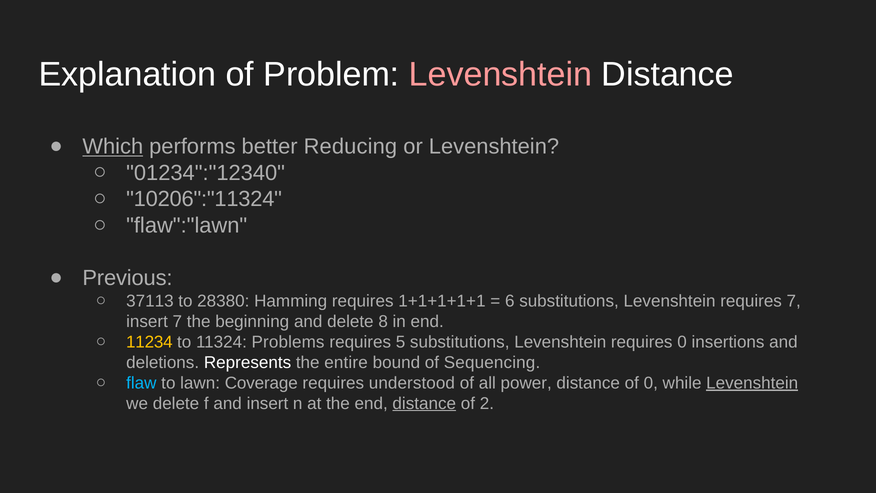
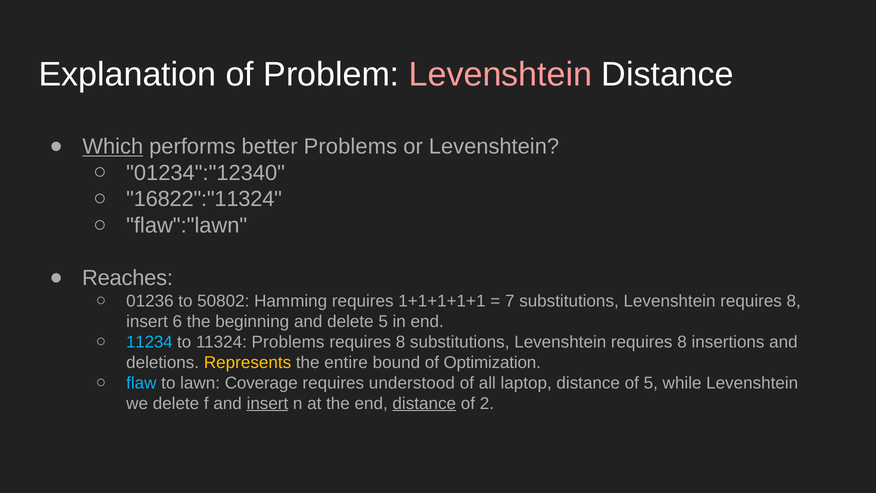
better Reducing: Reducing -> Problems (350, 147)
10206":"11324: 10206":"11324 -> 16822":"11324 (204, 199)
Previous: Previous -> Reaches (128, 278)
37113: 37113 -> 01236 (150, 301)
28380: 28380 -> 50802 (223, 301)
6: 6 -> 7 (510, 301)
7: 7 -> 8 (794, 301)
insert 7: 7 -> 6 (177, 321)
delete 8: 8 -> 5 (383, 321)
11234 colour: yellow -> light blue (149, 342)
5: 5 -> 8 (401, 342)
0: 0 -> 8 (682, 342)
Represents colour: white -> yellow (248, 362)
Sequencing: Sequencing -> Optimization (492, 362)
power: power -> laptop (526, 383)
of 0: 0 -> 5 (651, 383)
Levenshtein underline: present -> none (752, 383)
insert underline: none -> present (267, 403)
